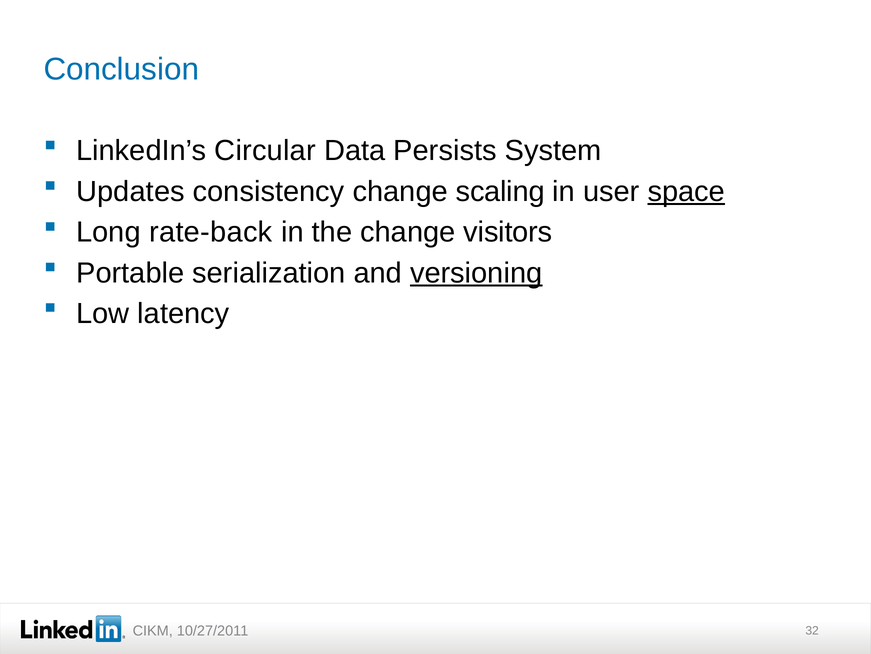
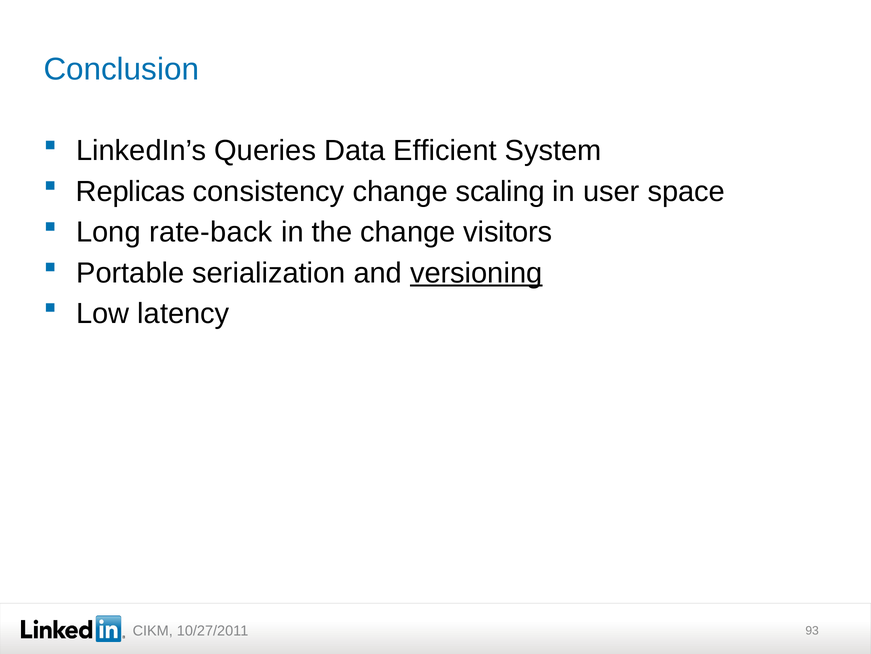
Circular: Circular -> Queries (265, 151)
Persists: Persists -> Efficient (445, 151)
Updates: Updates -> Replicas (131, 191)
space underline: present -> none (686, 191)
32: 32 -> 93 (812, 630)
